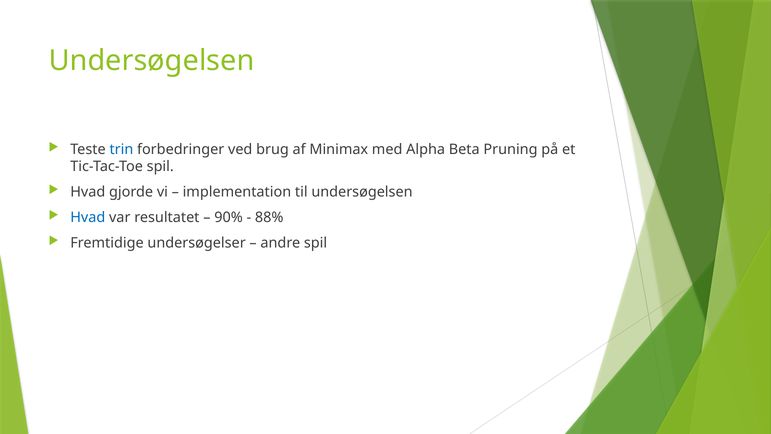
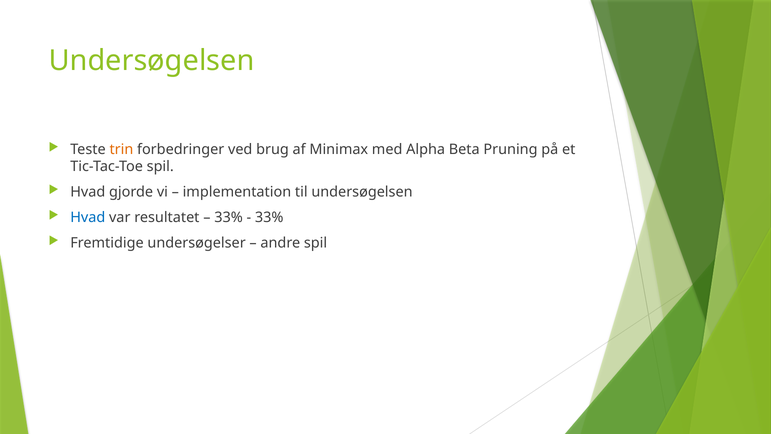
trin colour: blue -> orange (121, 149)
90%: 90% -> 33% (229, 217)
88%: 88% -> 33% (269, 217)
